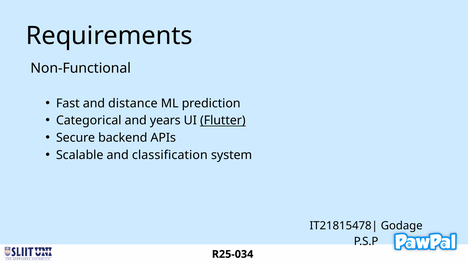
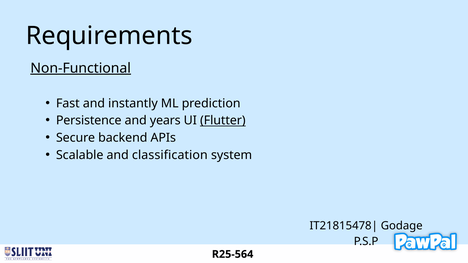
Non-Functional underline: none -> present (81, 68)
distance: distance -> instantly (133, 103)
Categorical: Categorical -> Persistence (89, 121)
R25-034: R25-034 -> R25-564 (233, 254)
